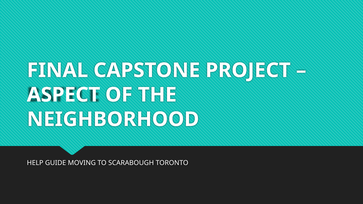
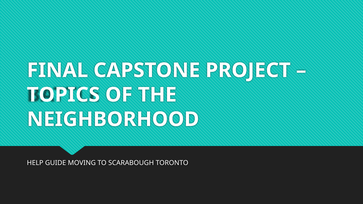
ASPECT: ASPECT -> TOPICS (63, 95)
